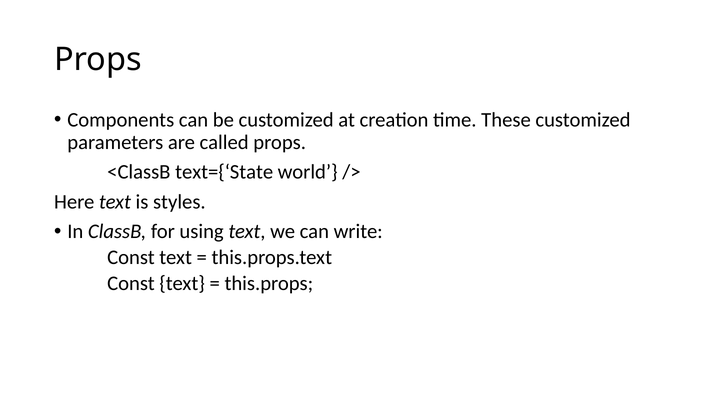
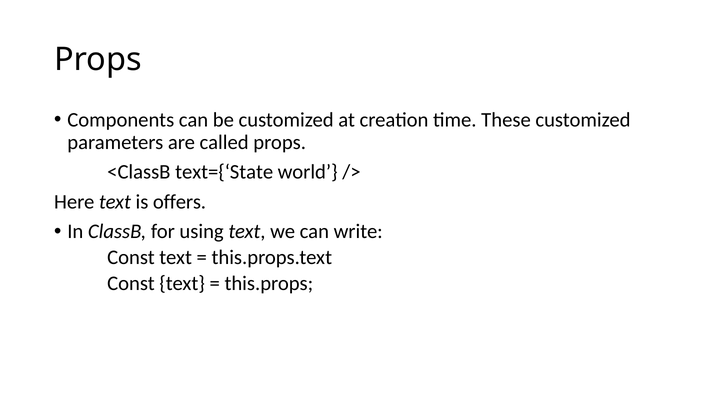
styles: styles -> offers (179, 202)
